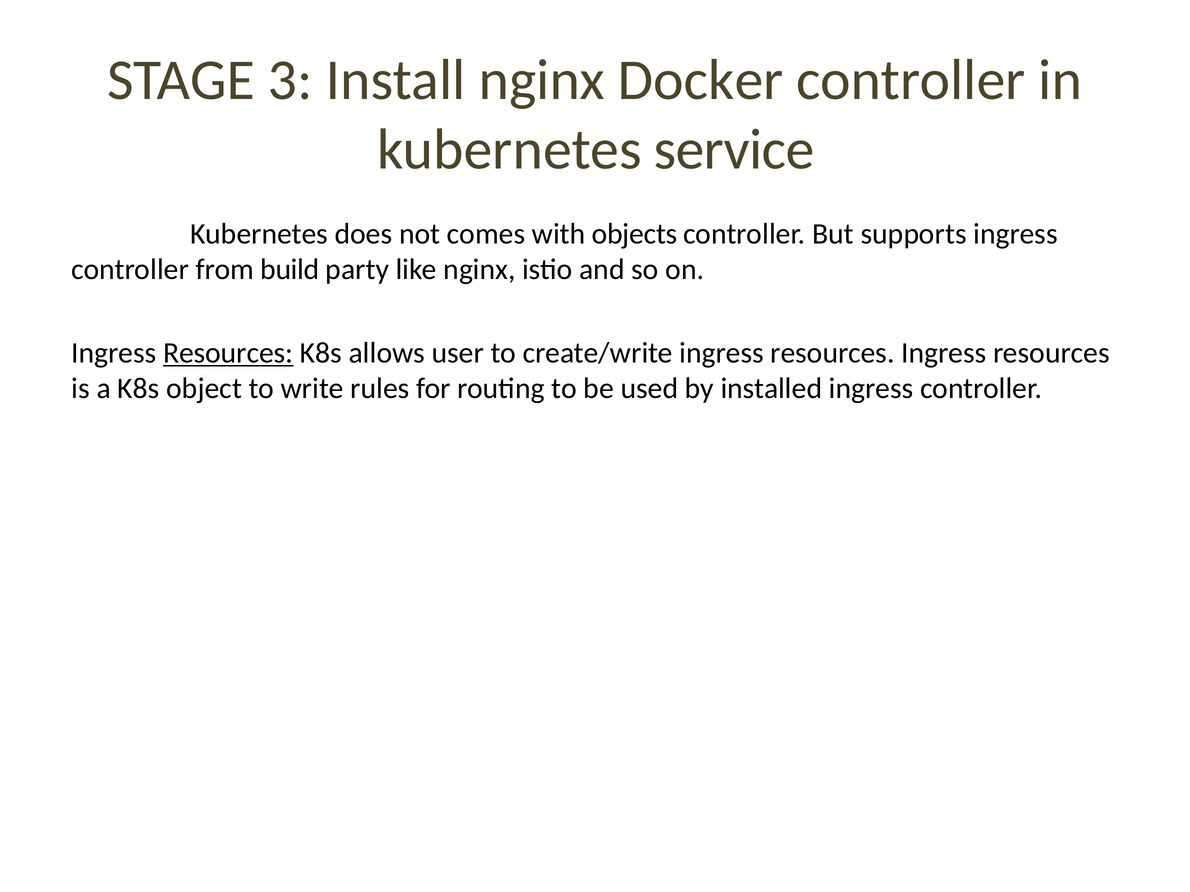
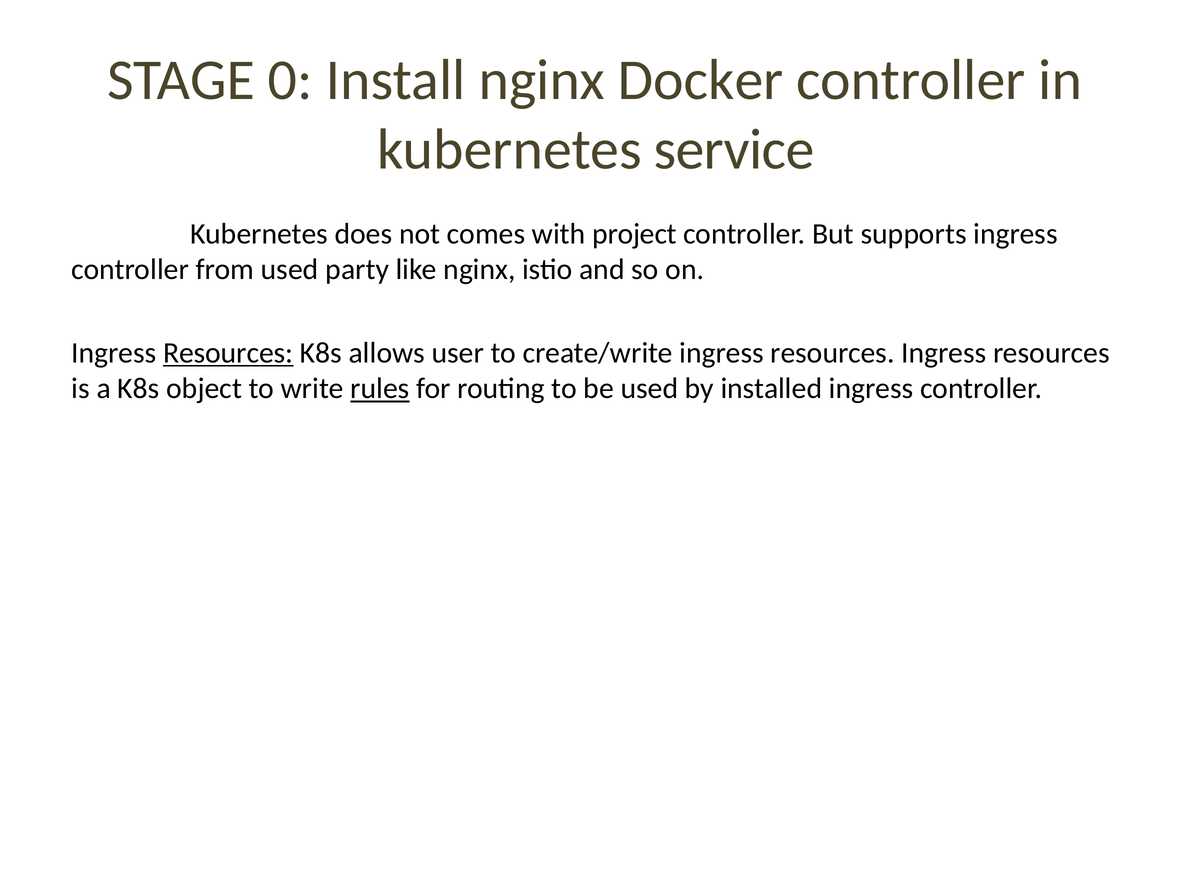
3: 3 -> 0 (290, 80)
objects: objects -> project (634, 234)
from build: build -> used (290, 270)
rules underline: none -> present (380, 389)
